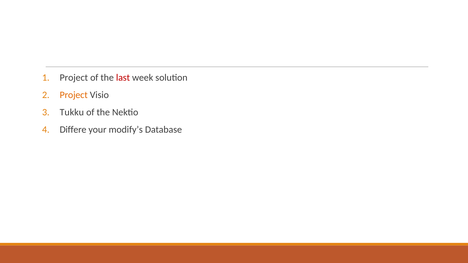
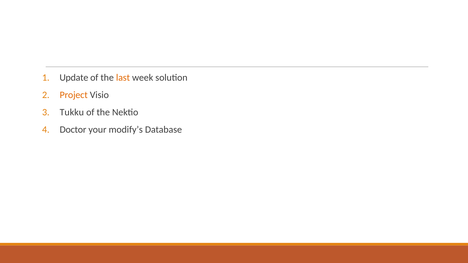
Project: Project -> Update (74, 78)
last colour: red -> orange (123, 78)
Differe: Differe -> Doctor (73, 130)
